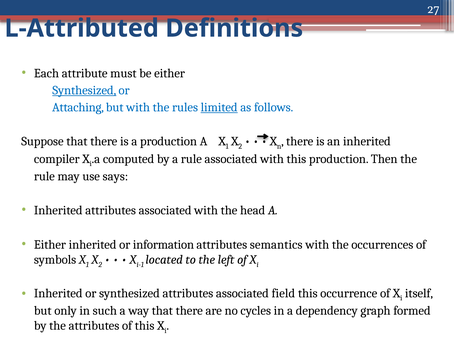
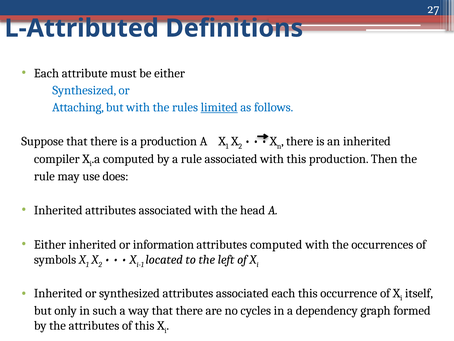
Synthesized underline: present -> none (84, 90)
says: says -> does (116, 176)
attributes semantics: semantics -> computed (276, 244)
associated field: field -> each (283, 293)
